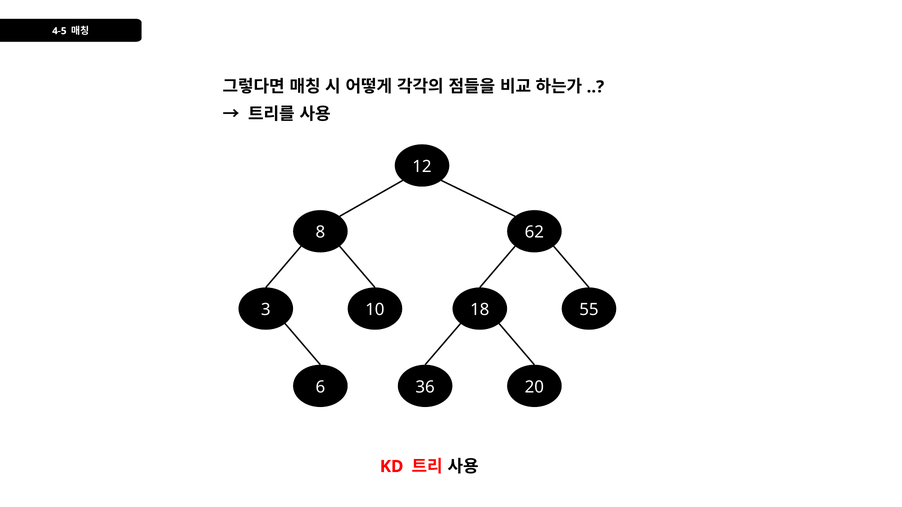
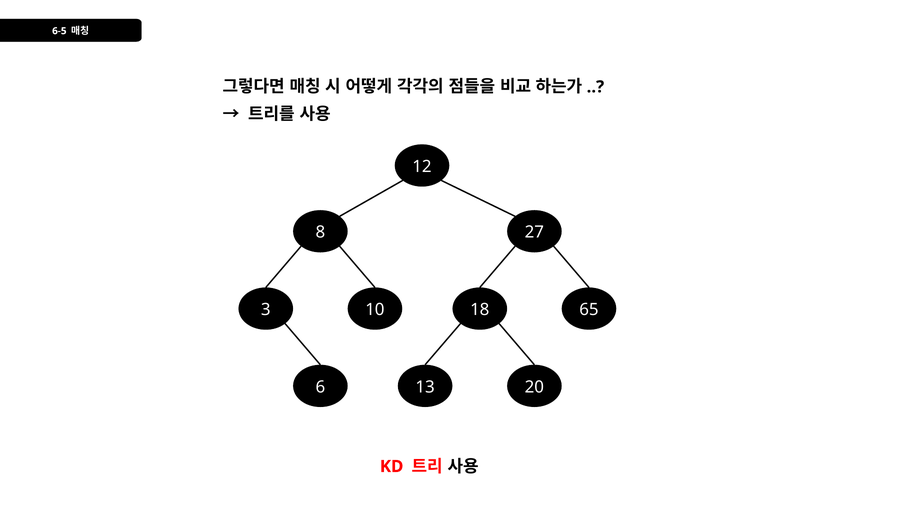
4-5: 4-5 -> 6-5 (59, 31)
62: 62 -> 27 (534, 233)
55: 55 -> 65 (589, 310)
36: 36 -> 13 (425, 387)
